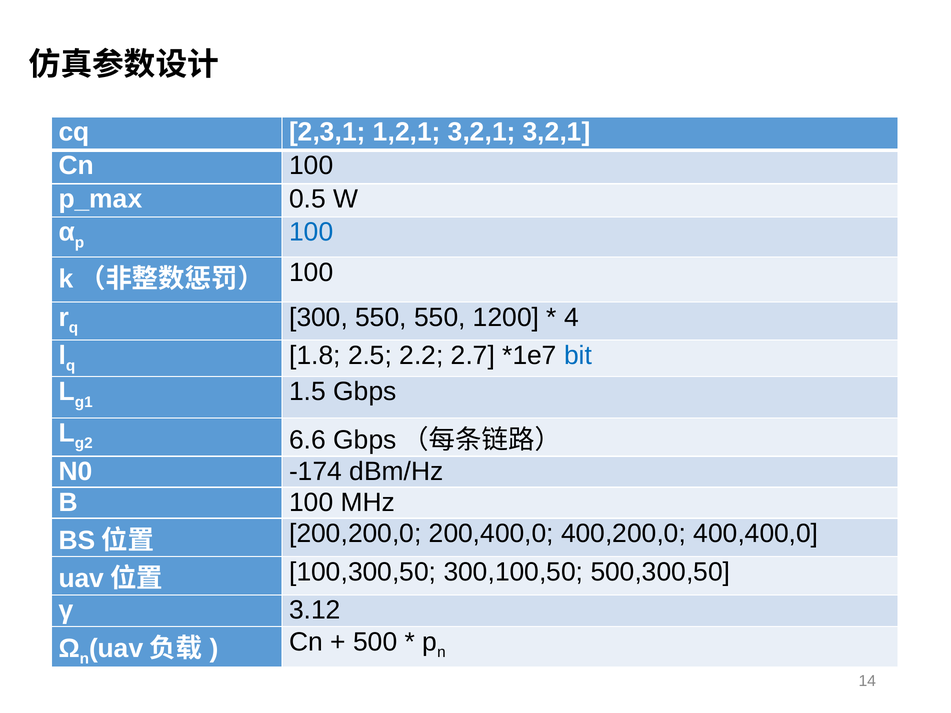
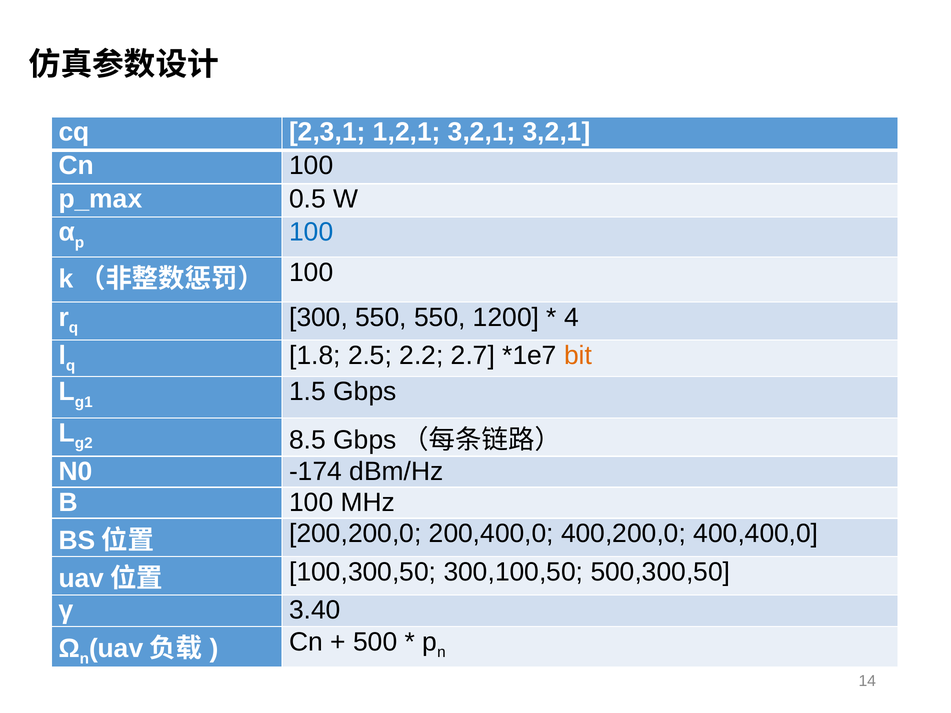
bit colour: blue -> orange (578, 355)
6.6: 6.6 -> 8.5 (308, 440)
3.12: 3.12 -> 3.40 (315, 610)
